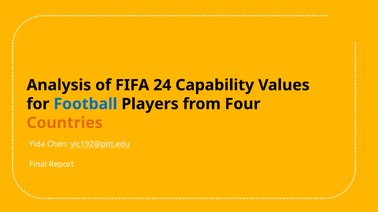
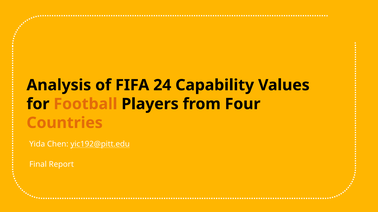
Football colour: blue -> orange (85, 104)
